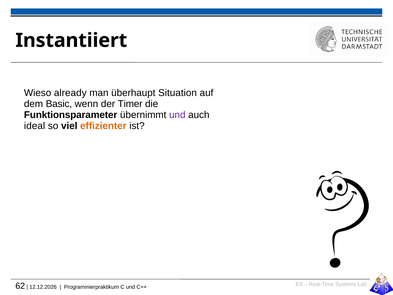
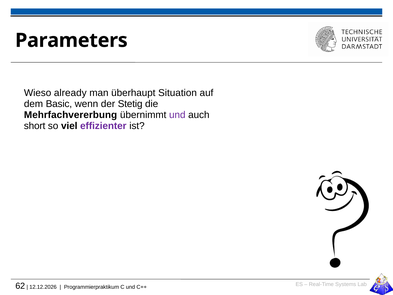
Instantiiert: Instantiiert -> Parameters (71, 40)
Timer: Timer -> Stetig (130, 104)
Funktionsparameter: Funktionsparameter -> Mehrfachvererbung (71, 115)
ideal: ideal -> short (35, 126)
effizienter colour: orange -> purple (103, 126)
